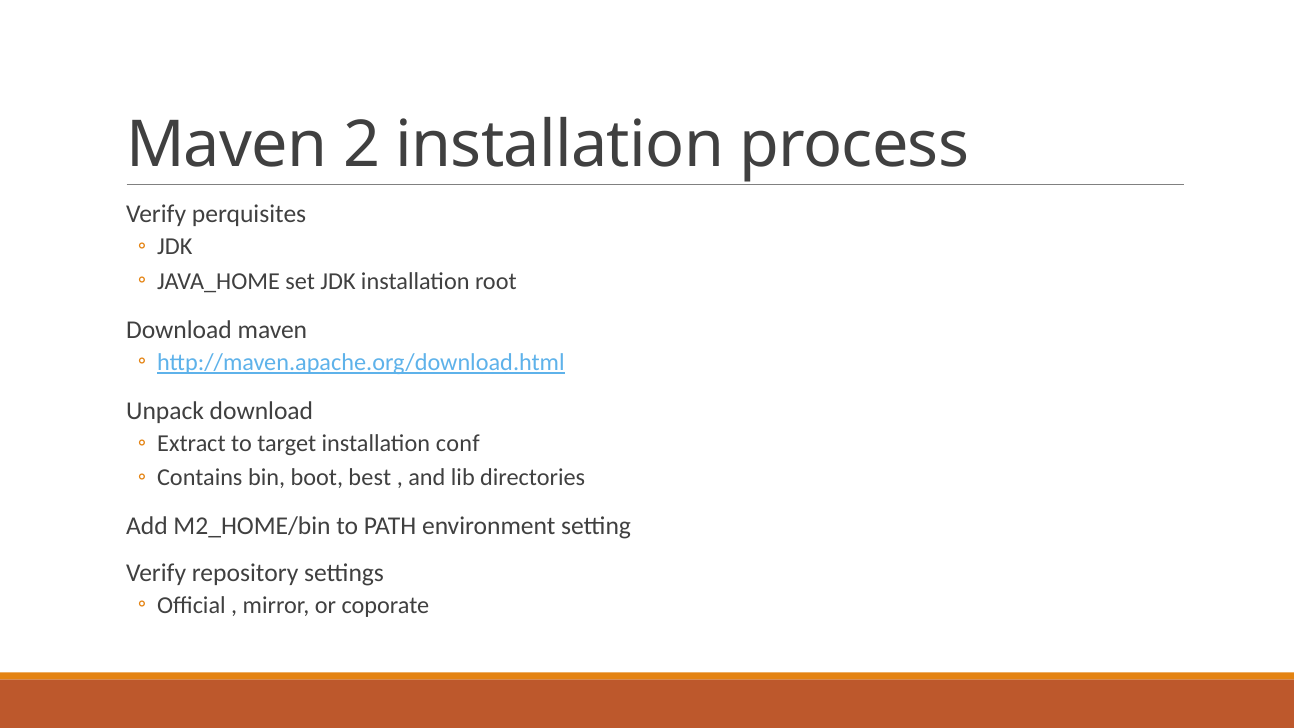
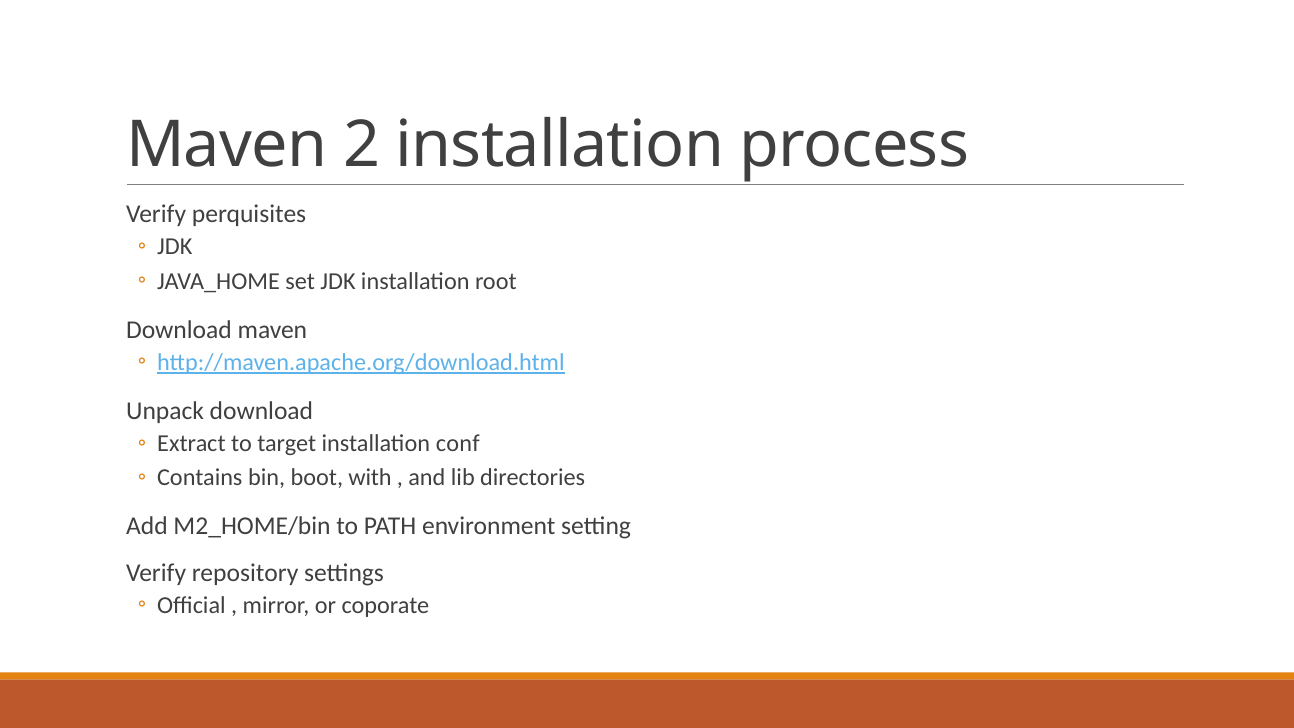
best: best -> with (370, 478)
